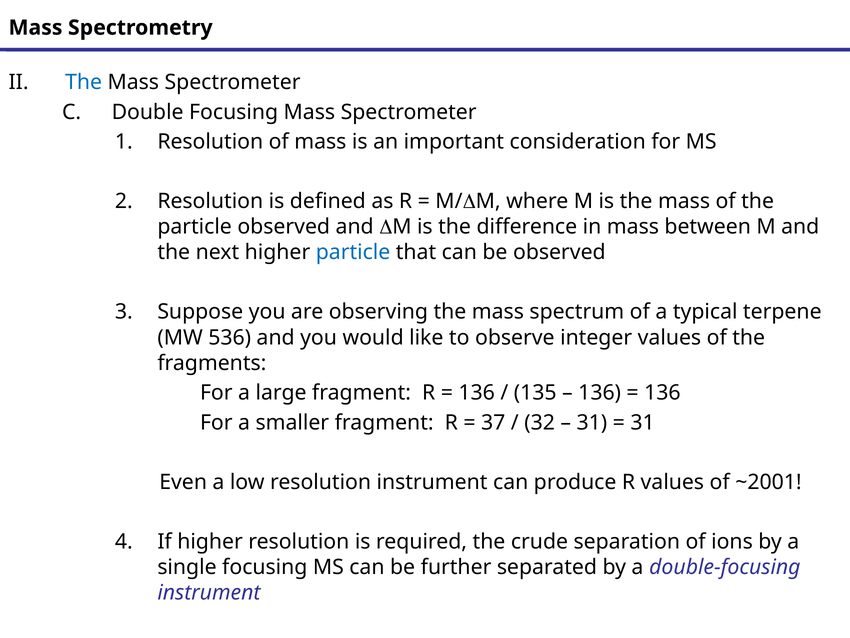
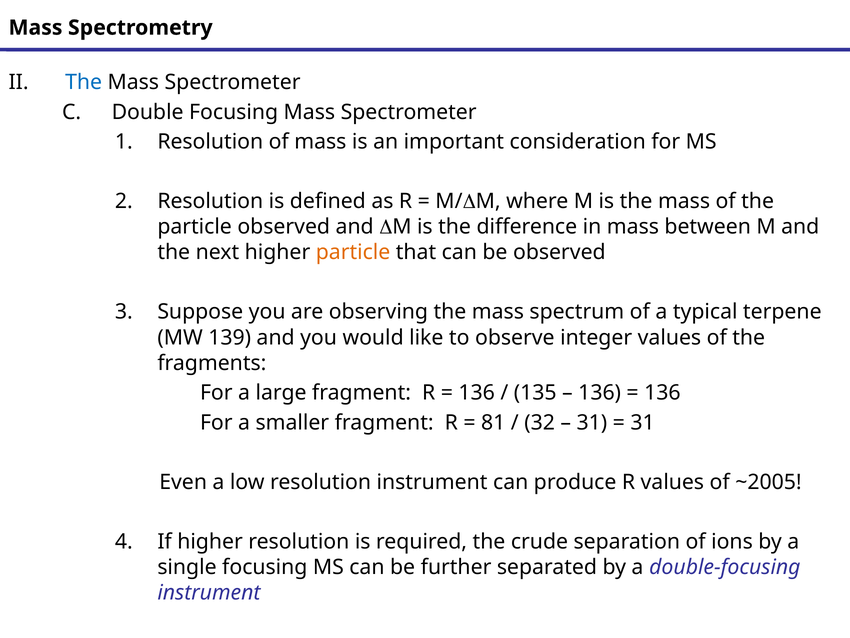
particle colour: blue -> orange (353, 252)
536: 536 -> 139 (230, 337)
37: 37 -> 81 (493, 422)
~2001: ~2001 -> ~2005 (768, 482)
